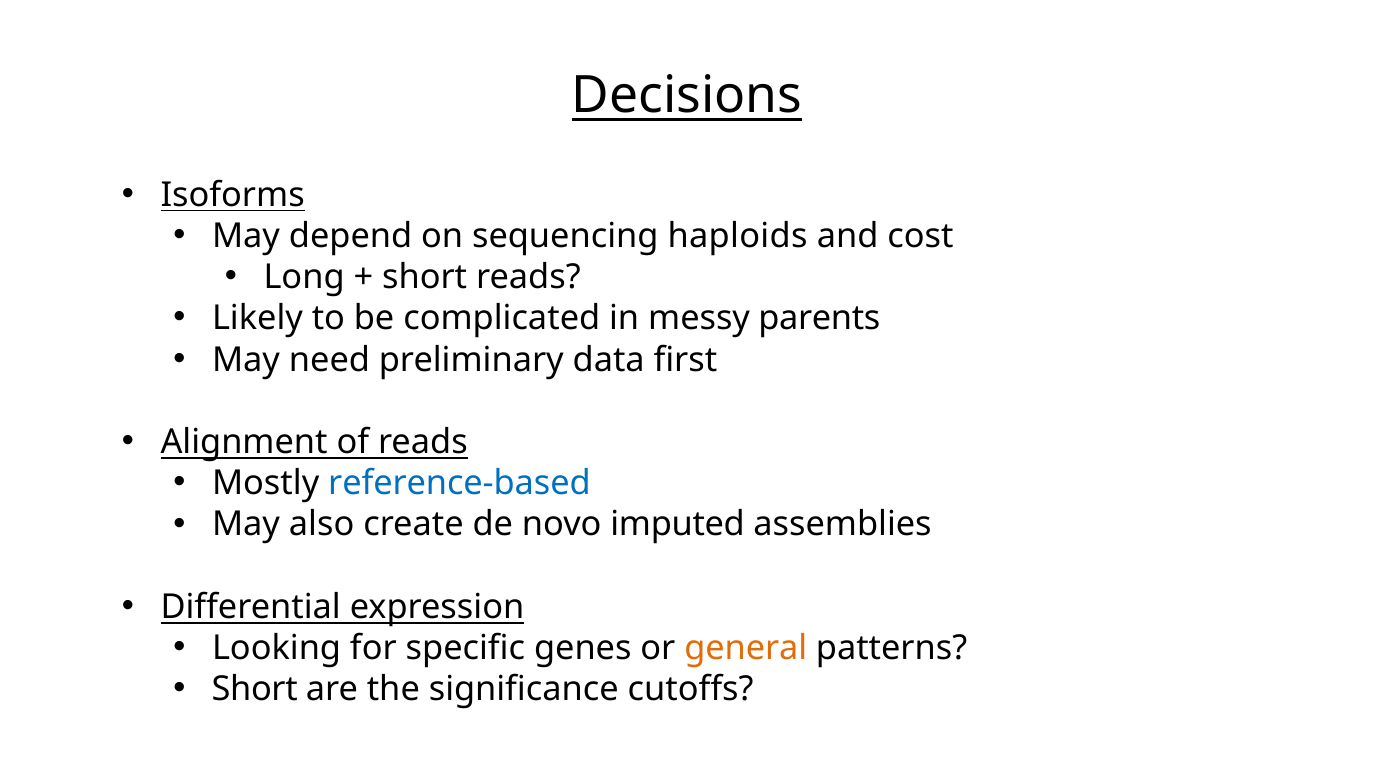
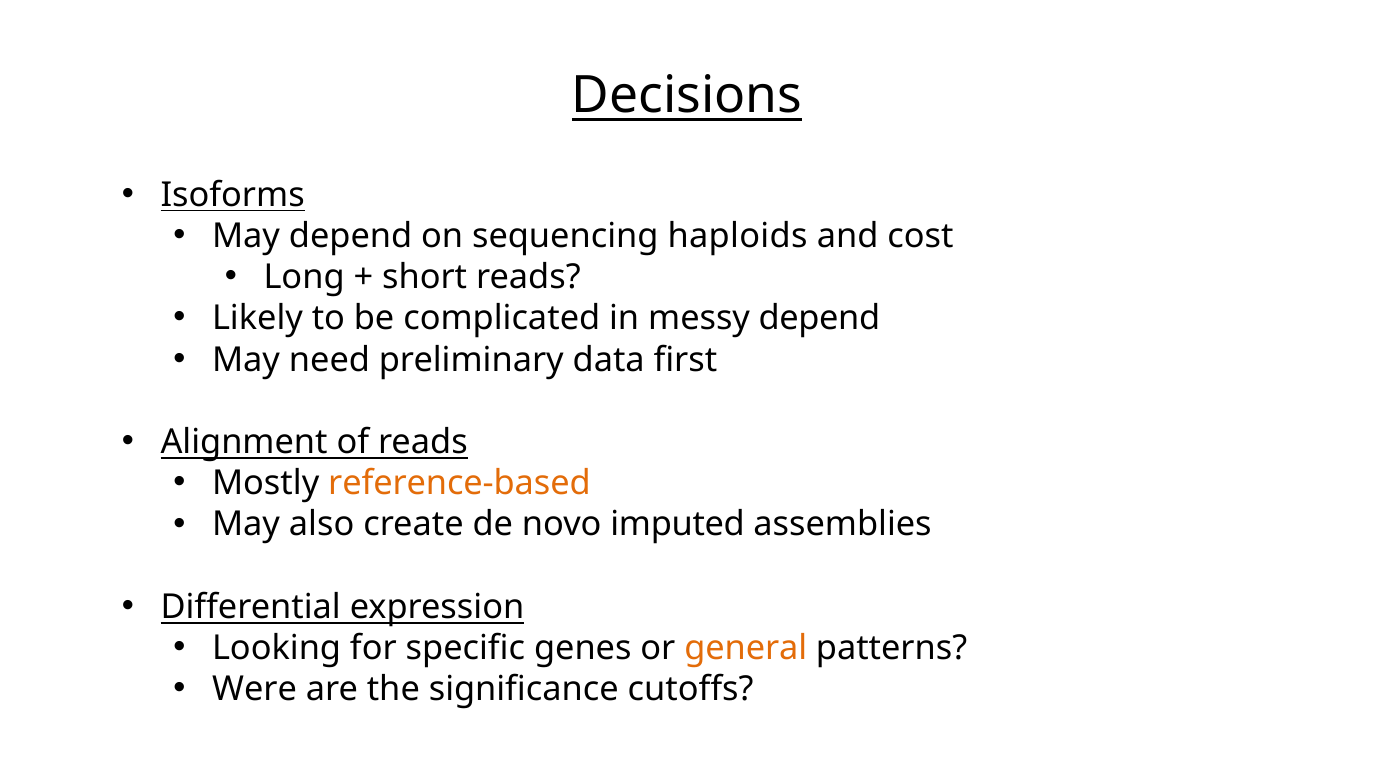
messy parents: parents -> depend (819, 318)
reference-based colour: blue -> orange (459, 483)
Short: Short -> Were (254, 689)
